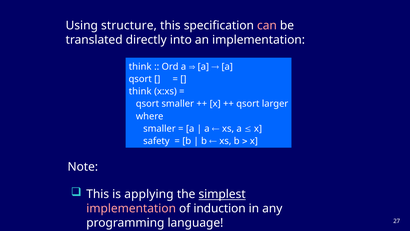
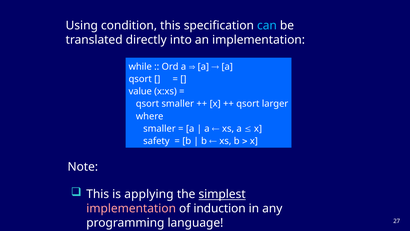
structure: structure -> condition (129, 26)
can colour: pink -> light blue (267, 26)
think: think -> while (140, 67)
think: think -> value (140, 91)
